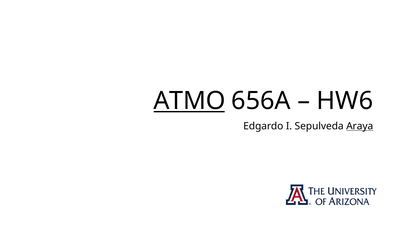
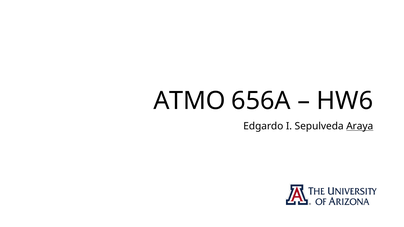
ATMO underline: present -> none (189, 101)
